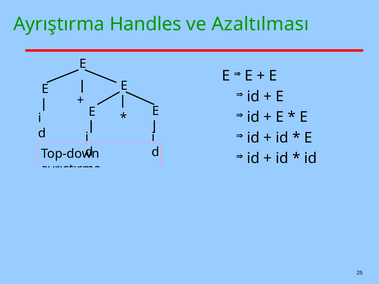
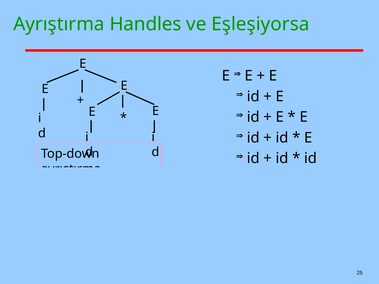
Azaltılması: Azaltılması -> Eşleşiyorsa (260, 24)
